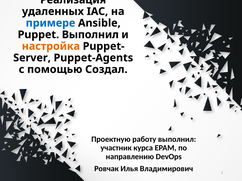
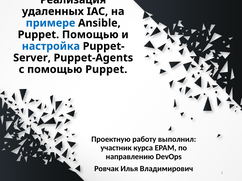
Puppet Выполнил: Выполнил -> Помощью (90, 35)
настройка colour: orange -> blue (51, 46)
помощью Создал: Создал -> Puppet (106, 70)
